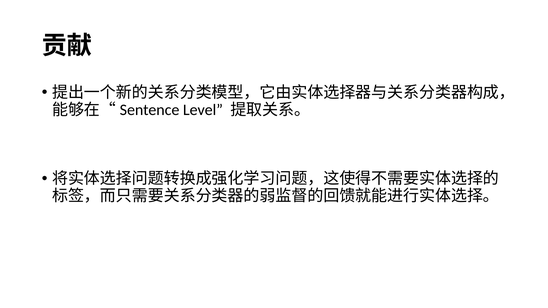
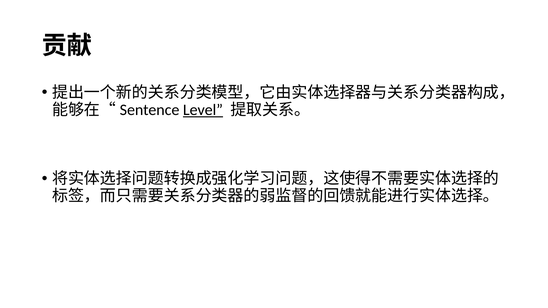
Level underline: none -> present (203, 110)
